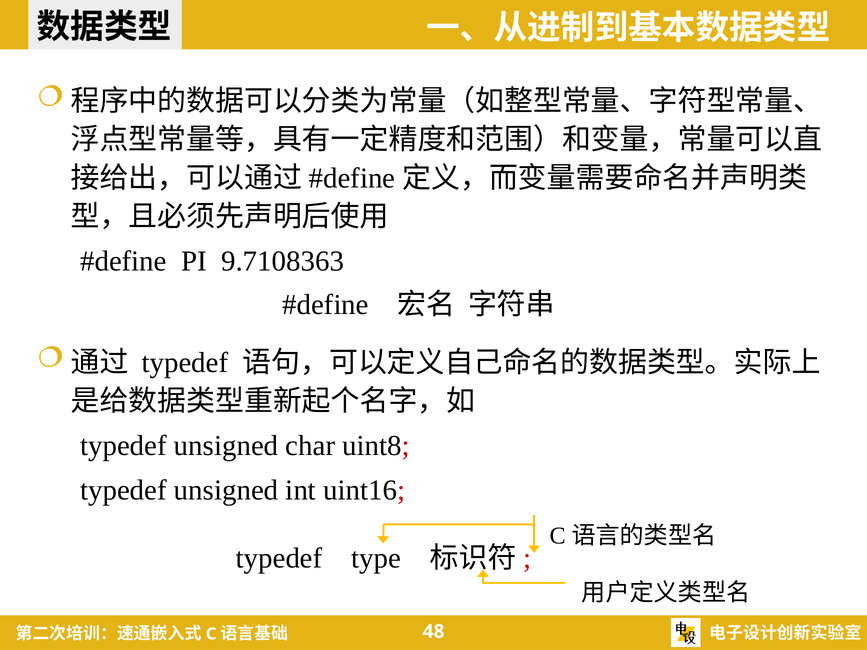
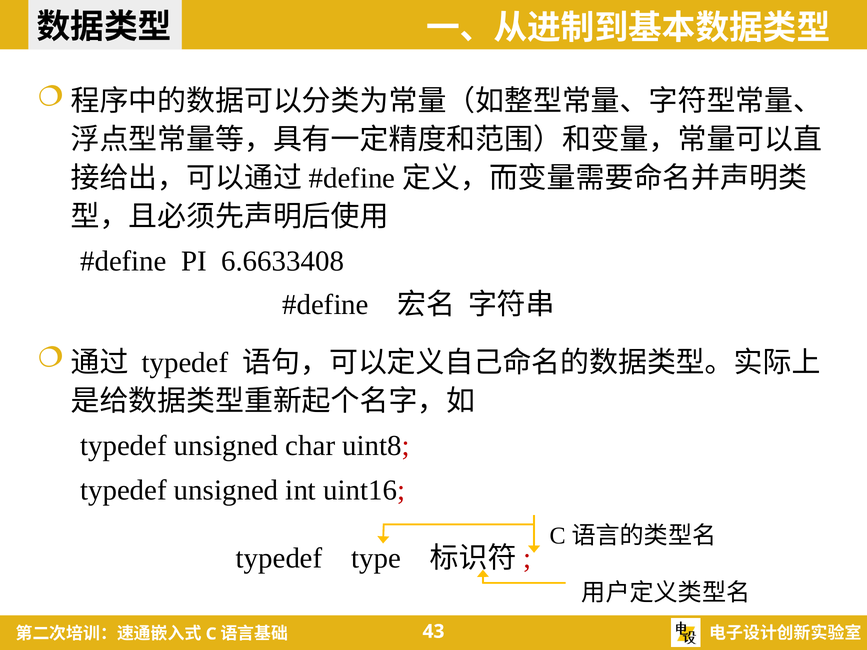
9.7108363: 9.7108363 -> 6.6633408 (283, 261)
48: 48 -> 43 (434, 632)
